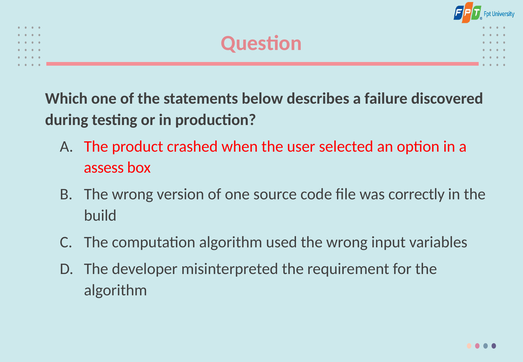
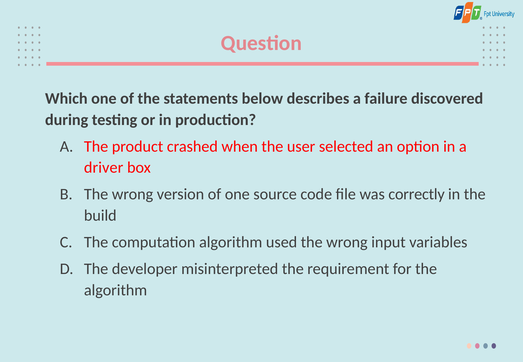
assess: assess -> driver (104, 168)
